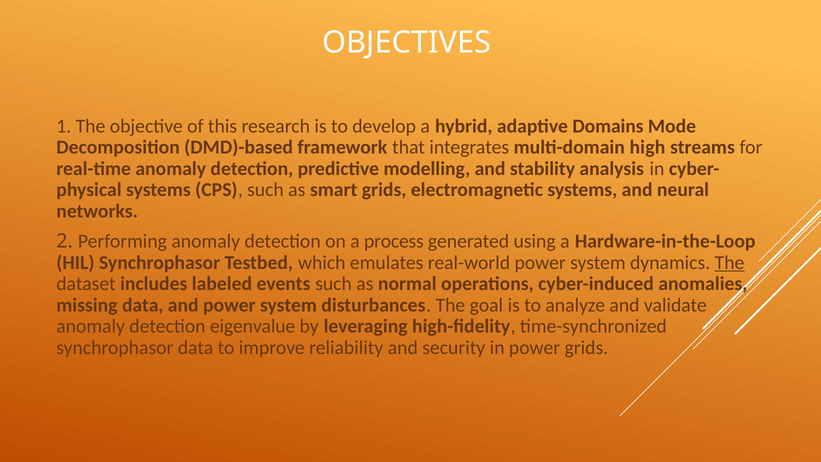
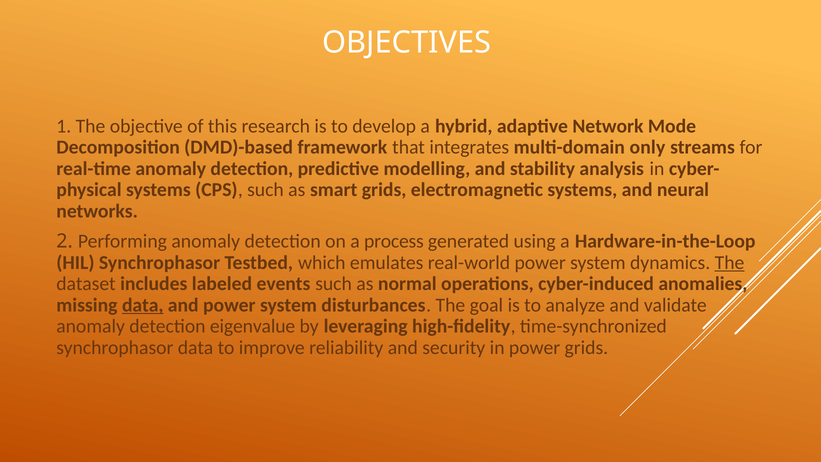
Domains: Domains -> Network (608, 126)
high: high -> only (647, 147)
data underline: none -> present (143, 305)
